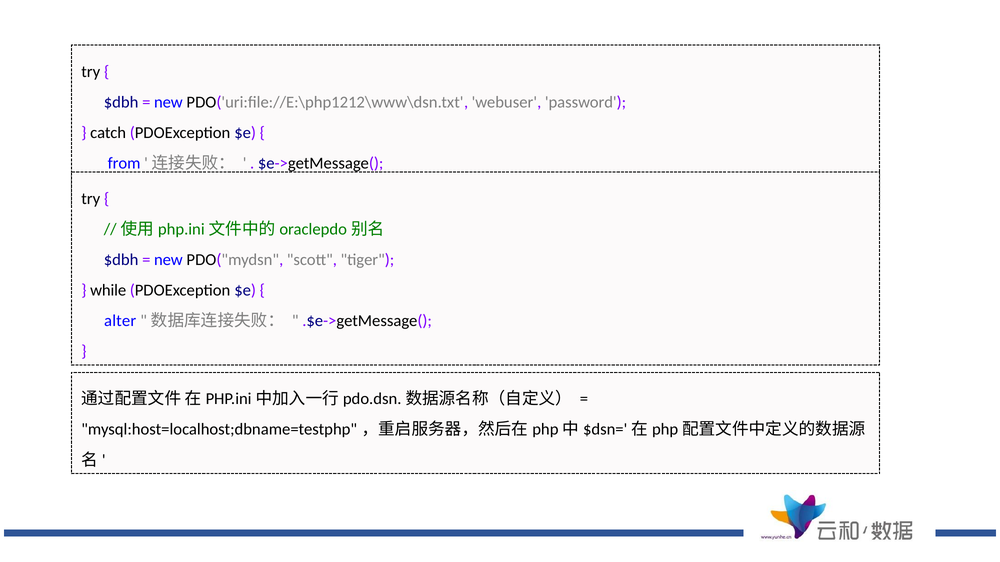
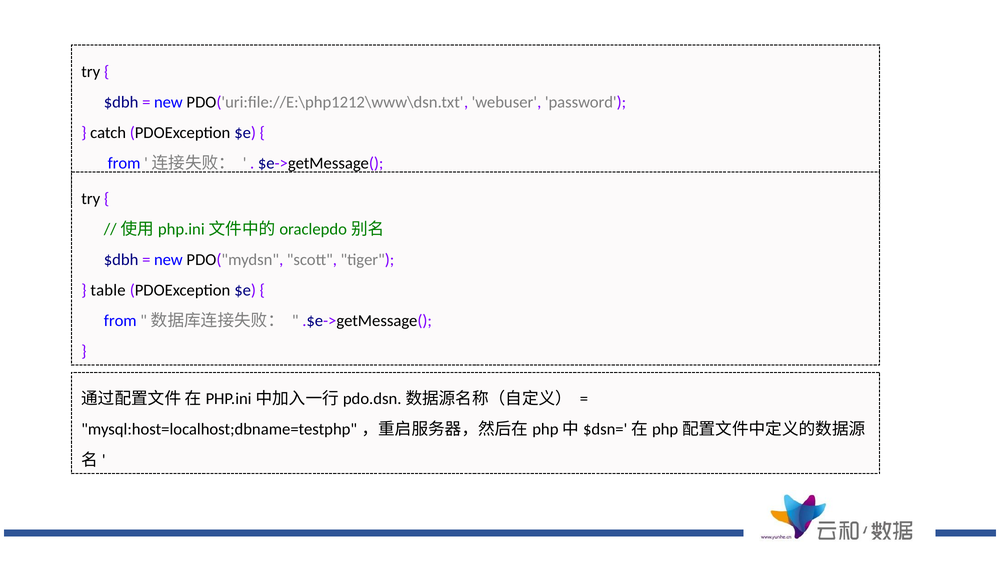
while: while -> table (108, 291)
alter: alter -> from (120, 321)
